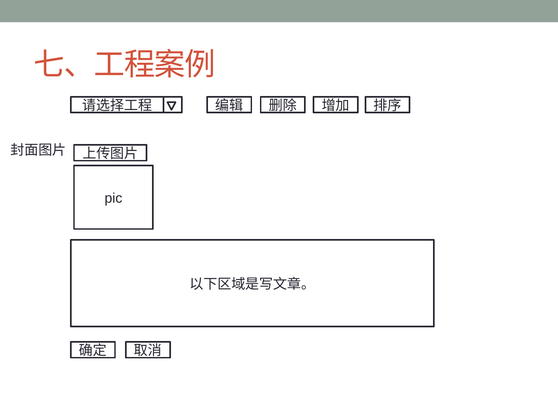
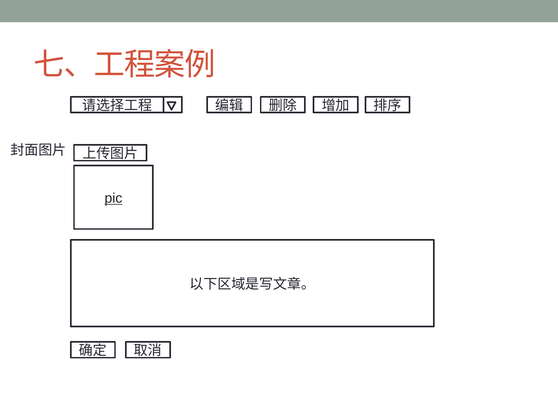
pic underline: none -> present (113, 199)
